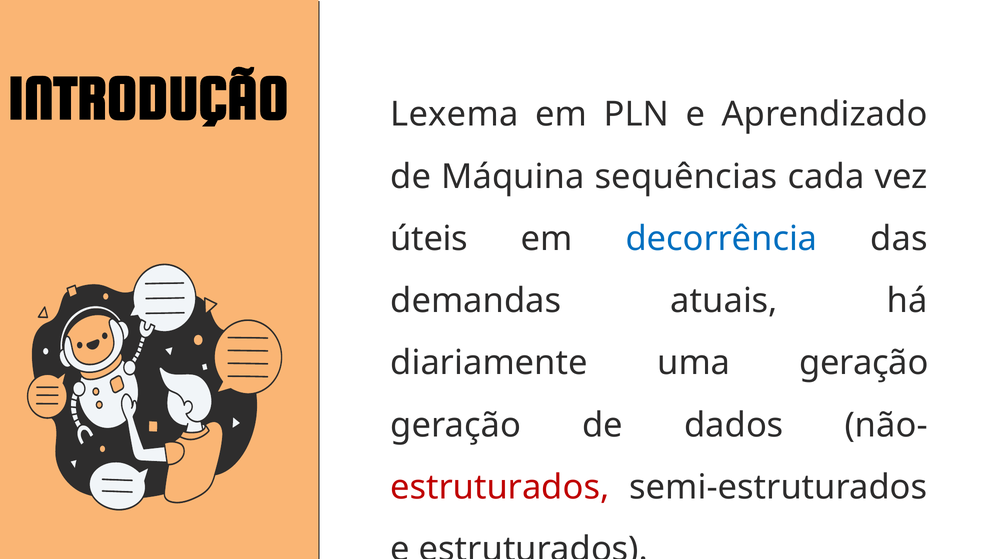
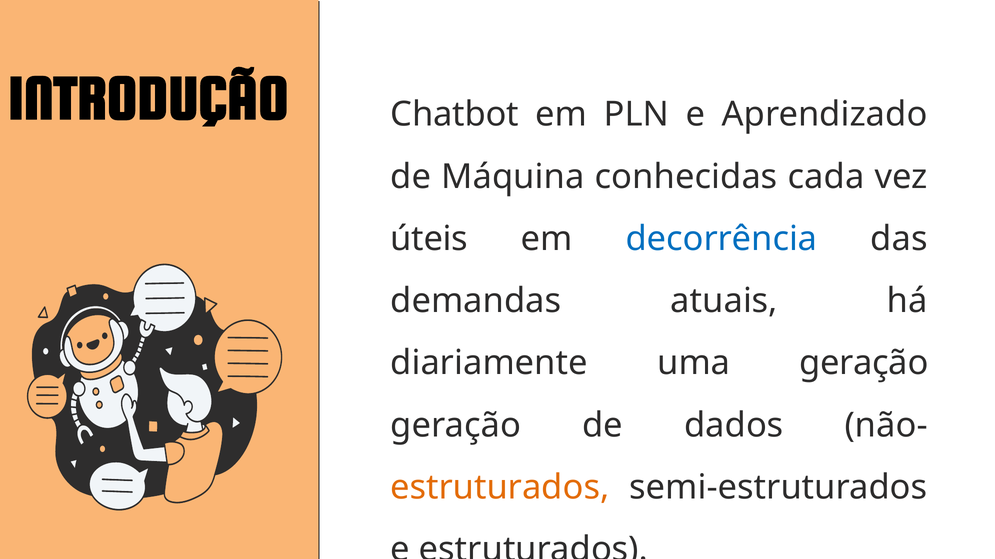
Lexema: Lexema -> Chatbot (455, 115)
sequências: sequências -> conhecidas (686, 177)
estruturados colour: red -> orange (500, 488)
